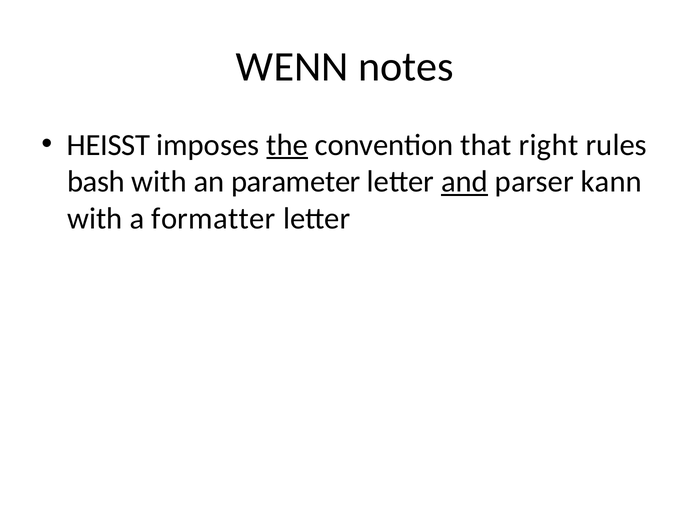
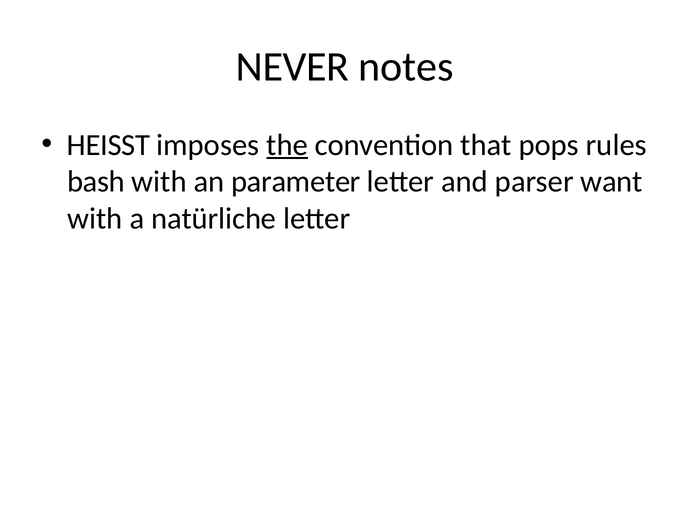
WENN: WENN -> NEVER (293, 67)
right: right -> pops (549, 145)
and underline: present -> none (465, 182)
kann: kann -> want (611, 182)
formatter: formatter -> natürliche (214, 218)
